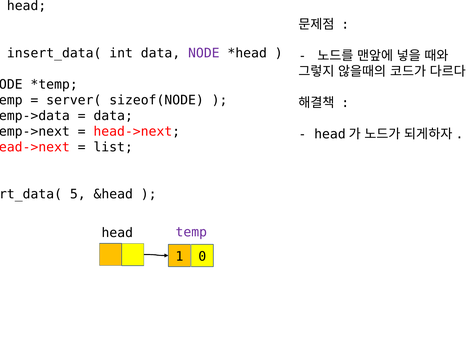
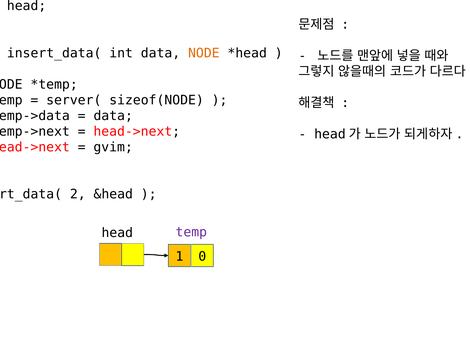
NODE colour: purple -> orange (204, 53)
list: list -> gvim (113, 147)
5: 5 -> 2 (78, 194)
